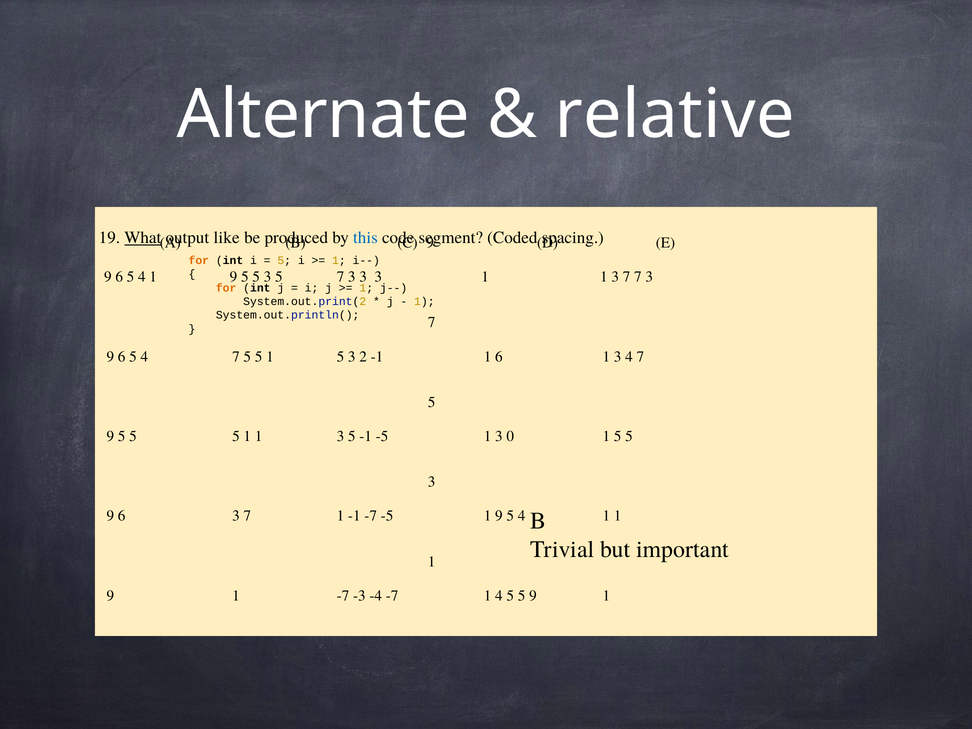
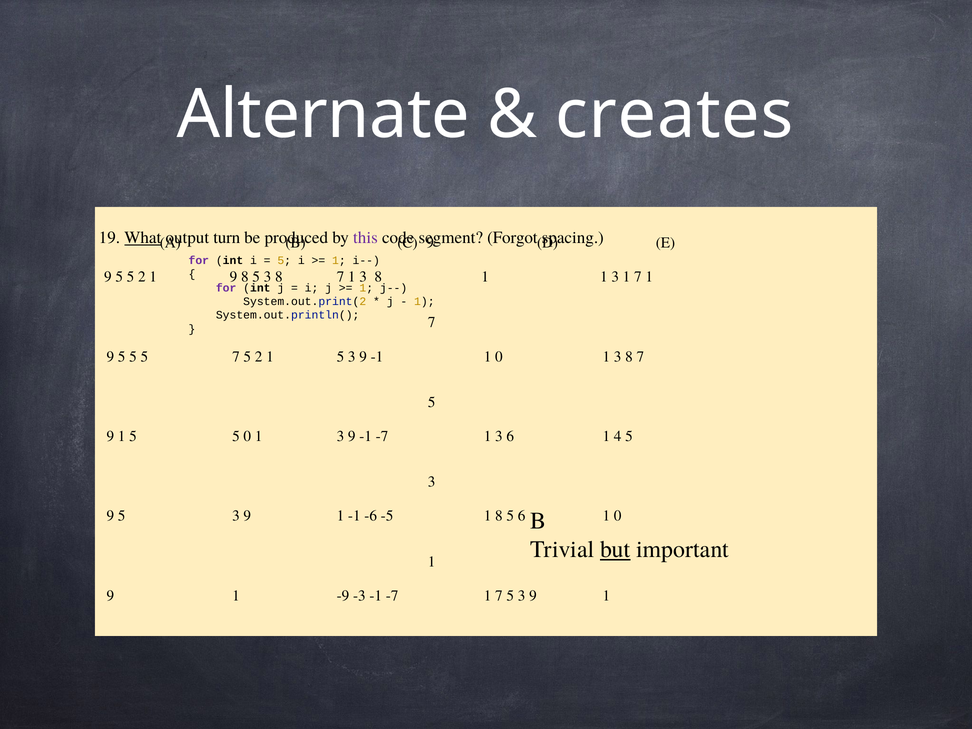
relative: relative -> creates (674, 115)
like: like -> turn (227, 238)
this colour: blue -> purple (365, 238)
Coded: Coded -> Forgot (512, 238)
for colour: orange -> purple (199, 261)
6: 6 -> 5 (119, 277)
4: 4 -> 2 (142, 277)
5: 5 -> 8 (245, 277)
5: 5 -> 8 (279, 277)
3: 3 -> 1 (352, 277)
3: 3 -> 8 (378, 277)
7: 7 -> 1 (626, 277)
3: 3 -> 1 (649, 277)
for colour: orange -> purple (226, 288)
6: 6 -> 5 (122, 357)
4: 4 -> 5 (144, 357)
7 5 5: 5 -> 2 (259, 357)
2: 2 -> 9 (363, 357)
6: 6 -> 0 (499, 357)
4: 4 -> 8 (629, 357)
5: 5 -> 1 (122, 436)
1: 1 -> 0 (247, 436)
5: 5 -> 9 (352, 436)
-5: -5 -> -7 (382, 436)
3 0: 0 -> 6 (510, 436)
5: 5 -> 4 (618, 436)
6: 6 -> 5 (122, 516)
7: 7 -> 9 (247, 516)
-1 -7: -7 -> -6 (371, 516)
9: 9 -> 8 (499, 516)
4: 4 -> 6 (522, 516)
1: 1 -> 0 (618, 516)
but underline: none -> present (615, 549)
-7: -7 -> -9 (343, 596)
-3 -4: -4 -> -1 (376, 596)
4: 4 -> 7 (499, 596)
5: 5 -> 3 (522, 596)
